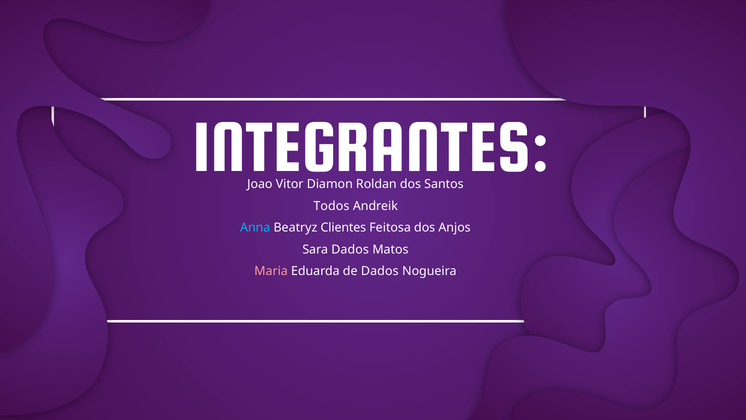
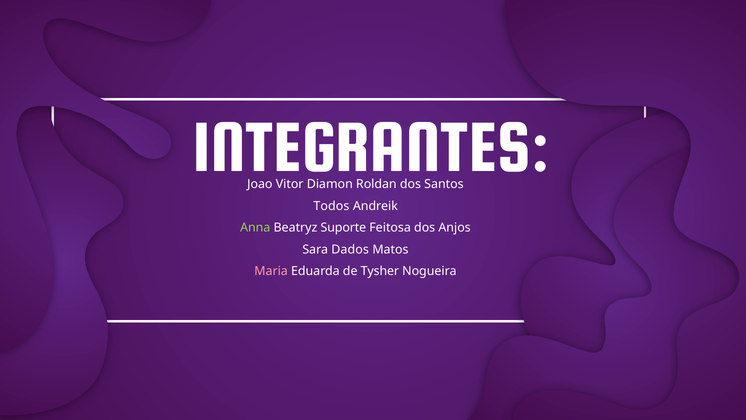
Anna colour: light blue -> light green (255, 228)
Clientes: Clientes -> Suporte (343, 228)
de Dados: Dados -> Tysher (380, 271)
